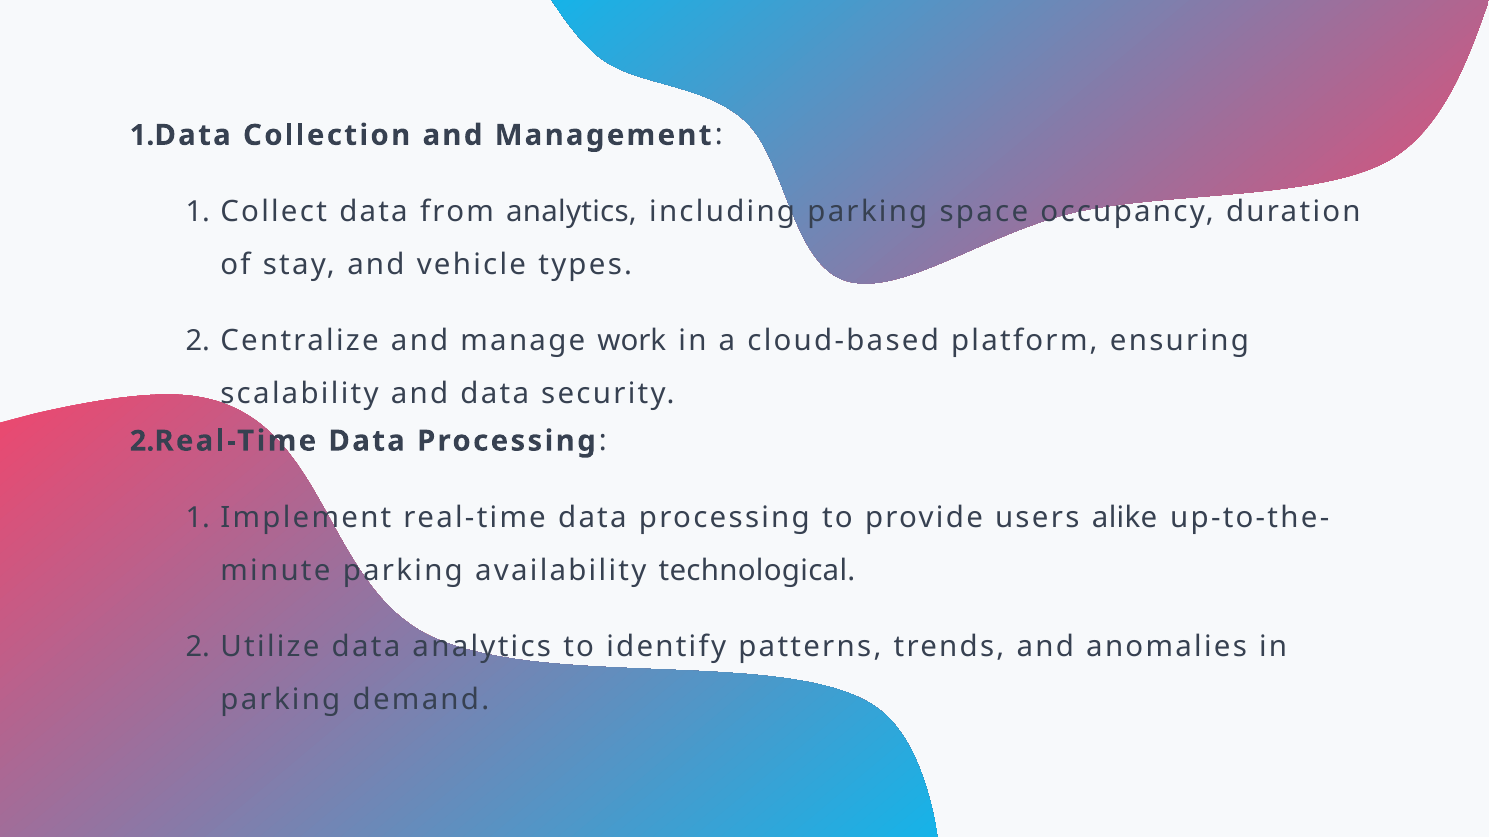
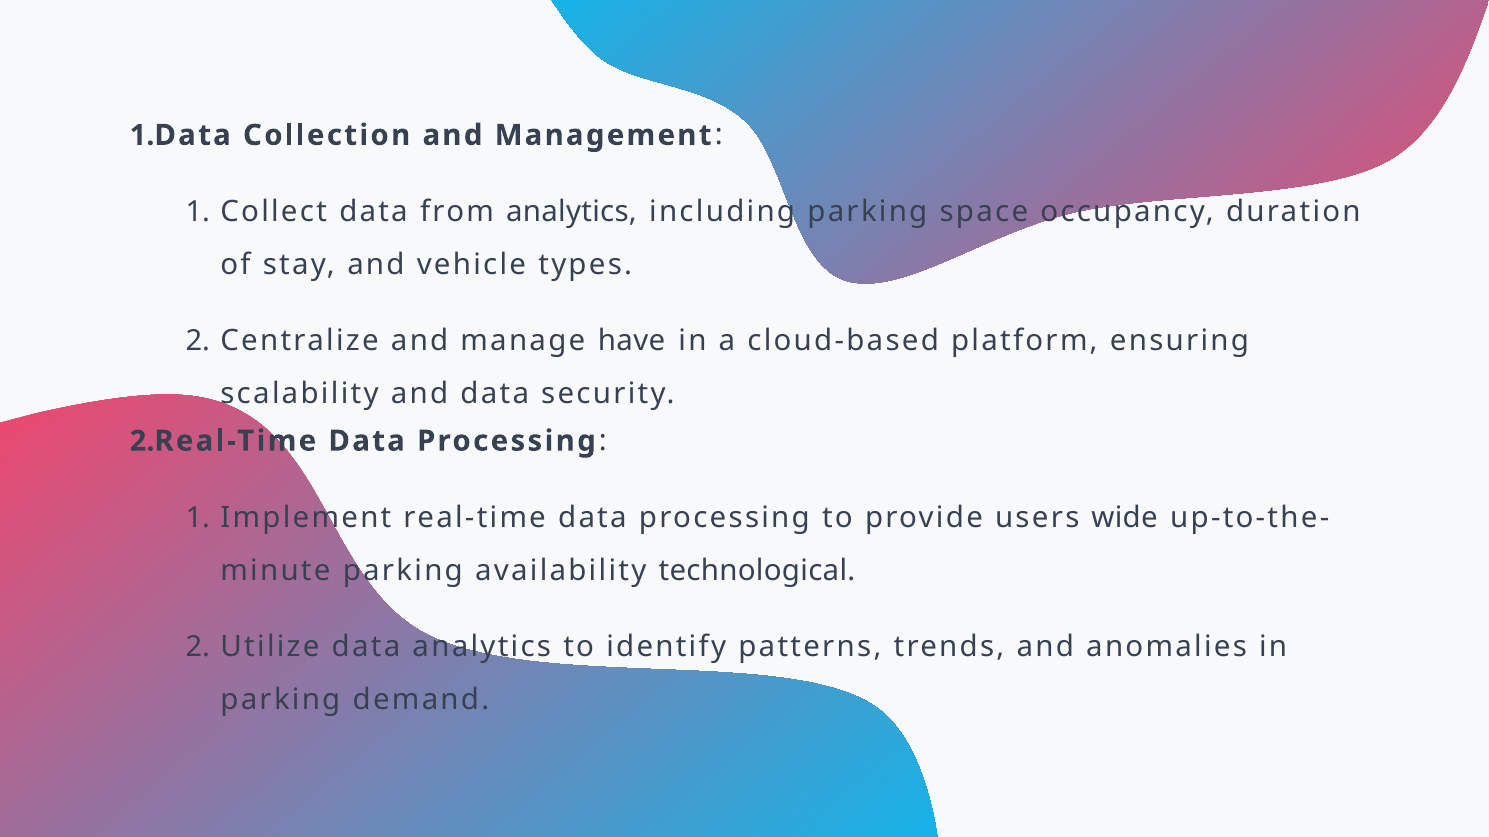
work: work -> have (632, 341)
alike: alike -> wide (1125, 518)
